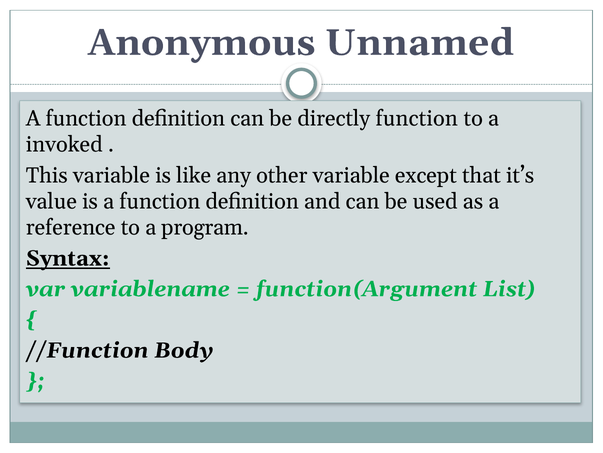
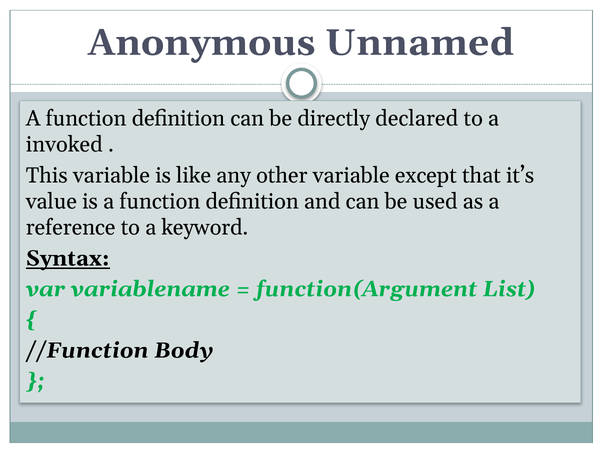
directly function: function -> declared (417, 118)
program: program -> keyword (205, 227)
